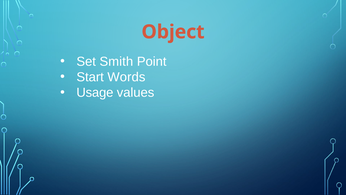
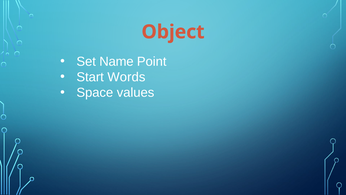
Smith: Smith -> Name (116, 61)
Usage: Usage -> Space (95, 93)
